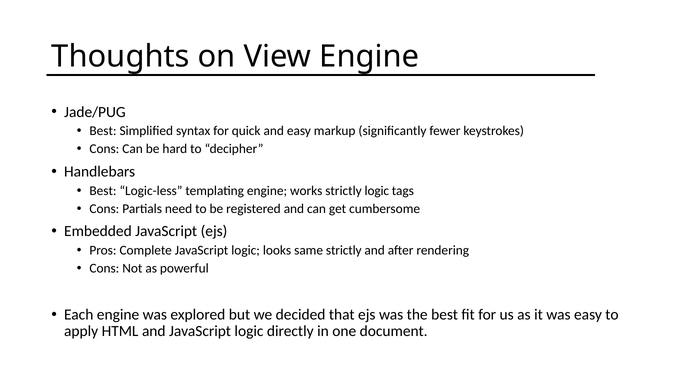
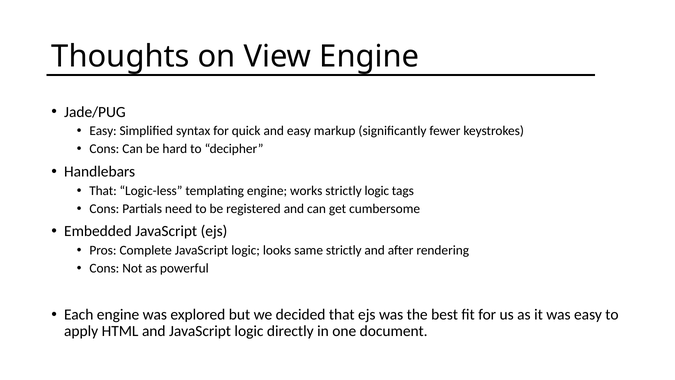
Best: Best -> Easy (103, 131)
Best: Best -> That (103, 191)
